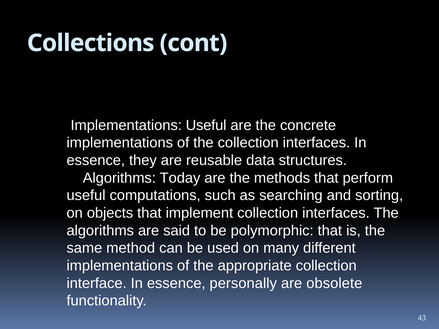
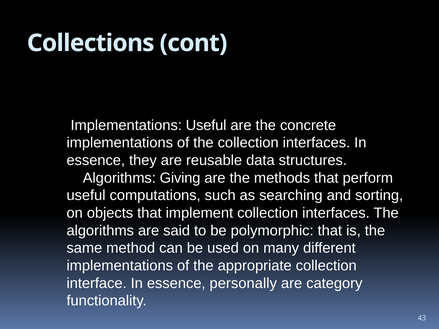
Today: Today -> Giving (180, 178)
obsolete: obsolete -> category (334, 283)
